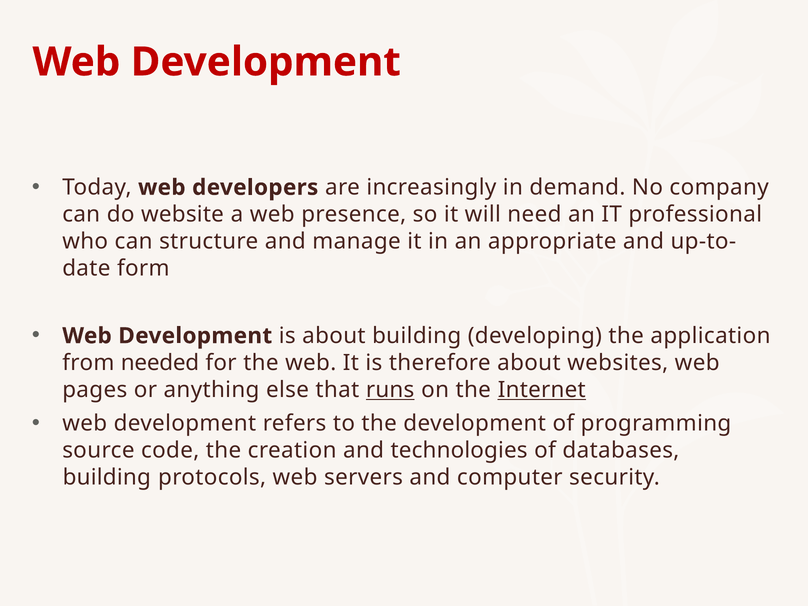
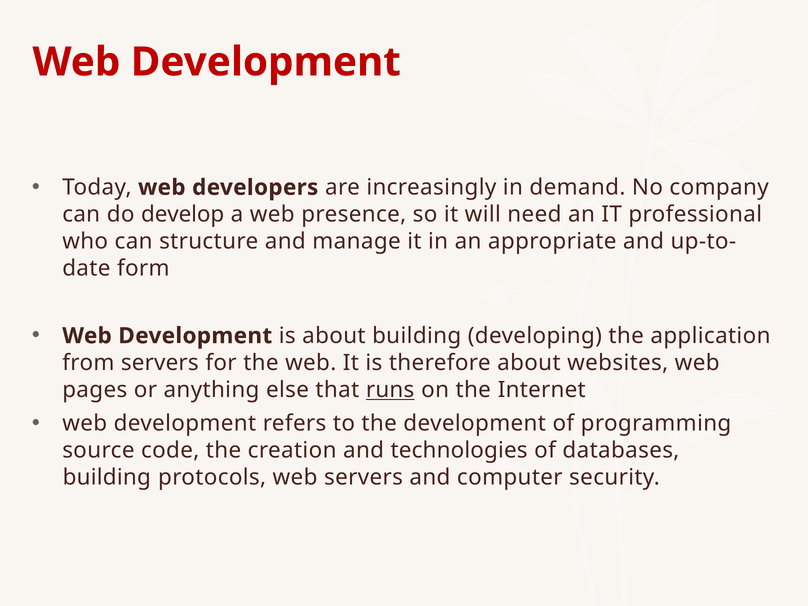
website: website -> develop (183, 214)
from needed: needed -> servers (160, 363)
Internet underline: present -> none (542, 390)
